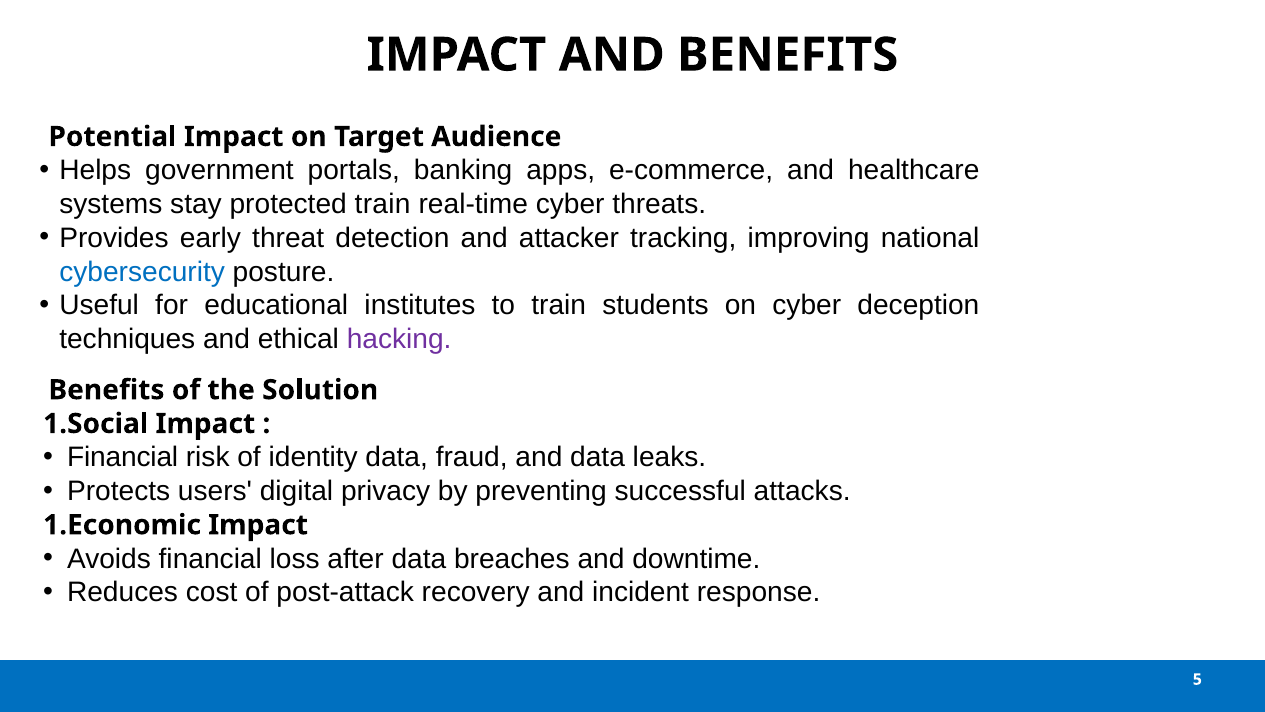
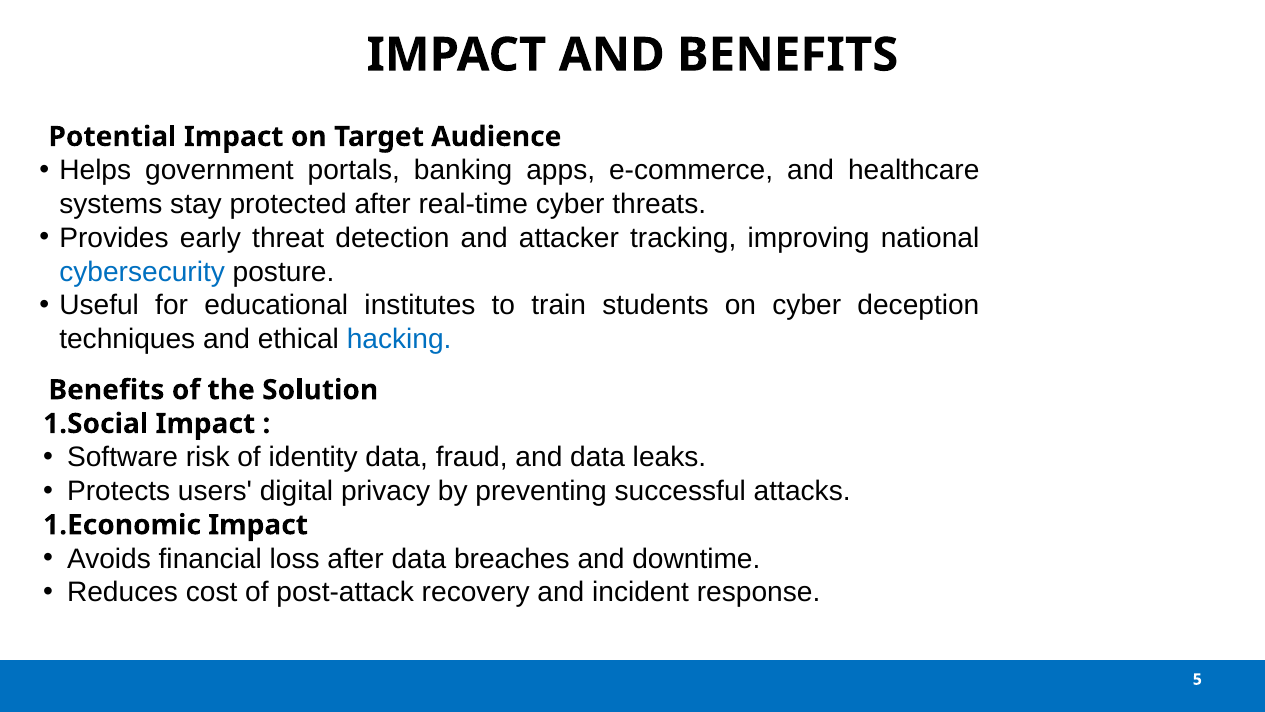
protected train: train -> after (383, 204)
hacking colour: purple -> blue (399, 339)
Financial: Financial -> Software (123, 457)
